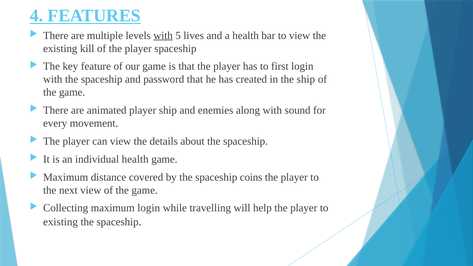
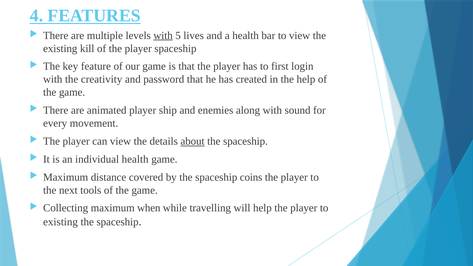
with the spaceship: spaceship -> creativity (102, 79)
the ship: ship -> help (306, 79)
about underline: none -> present (193, 141)
next view: view -> tools (91, 190)
maximum login: login -> when (149, 208)
